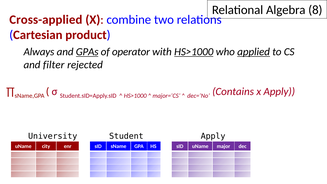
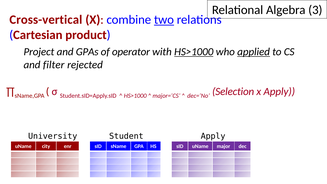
8: 8 -> 3 (315, 10)
Cross-applied: Cross-applied -> Cross-vertical (46, 20)
two underline: none -> present (164, 20)
Always: Always -> Project (39, 52)
GPAs underline: present -> none (87, 52)
Contains: Contains -> Selection (233, 92)
